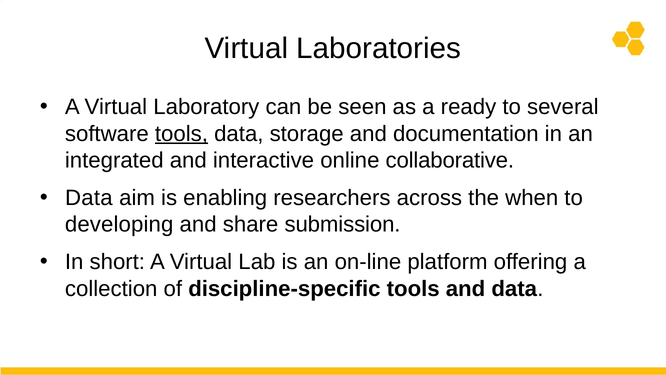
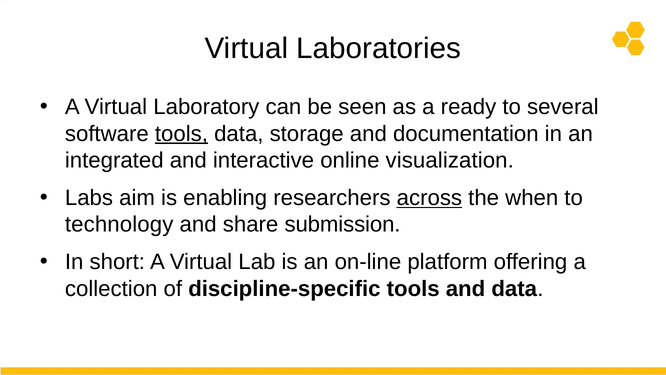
collaborative: collaborative -> visualization (450, 160)
Data: Data -> Labs (89, 198)
across underline: none -> present (429, 198)
developing: developing -> technology (119, 224)
